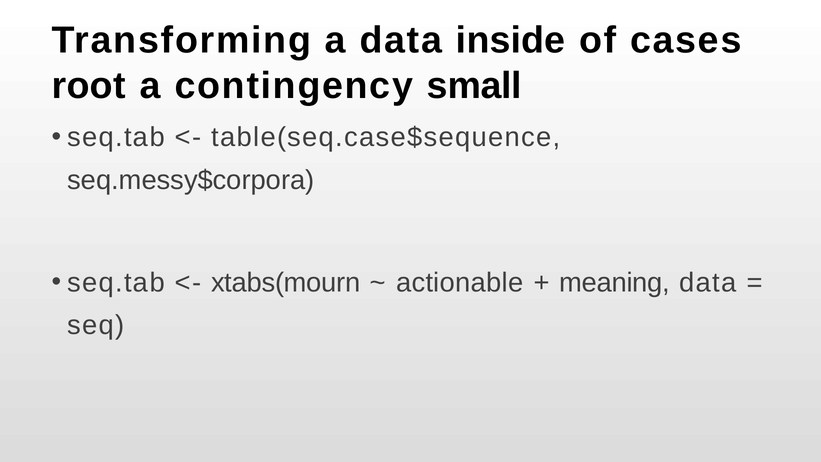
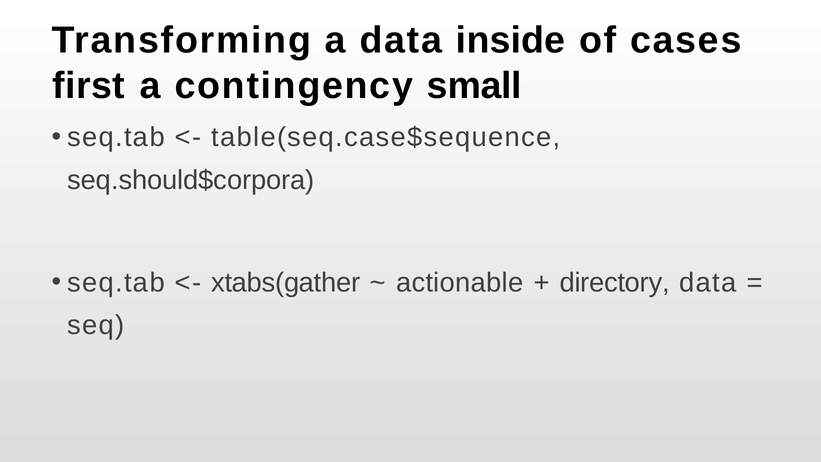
root: root -> first (89, 86)
seq.messy$corpora: seq.messy$corpora -> seq.should$corpora (191, 180)
xtabs(mourn: xtabs(mourn -> xtabs(gather (286, 283)
meaning: meaning -> directory (615, 283)
